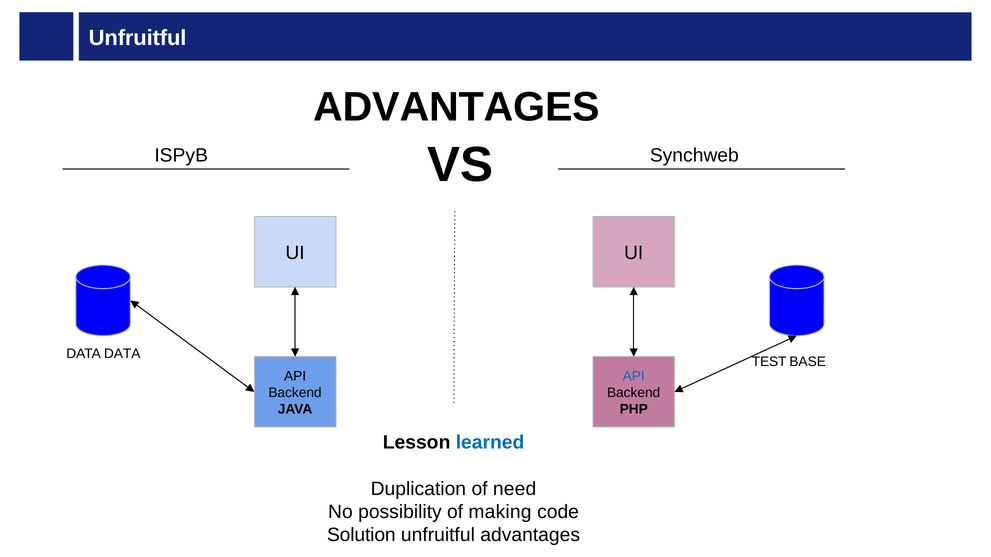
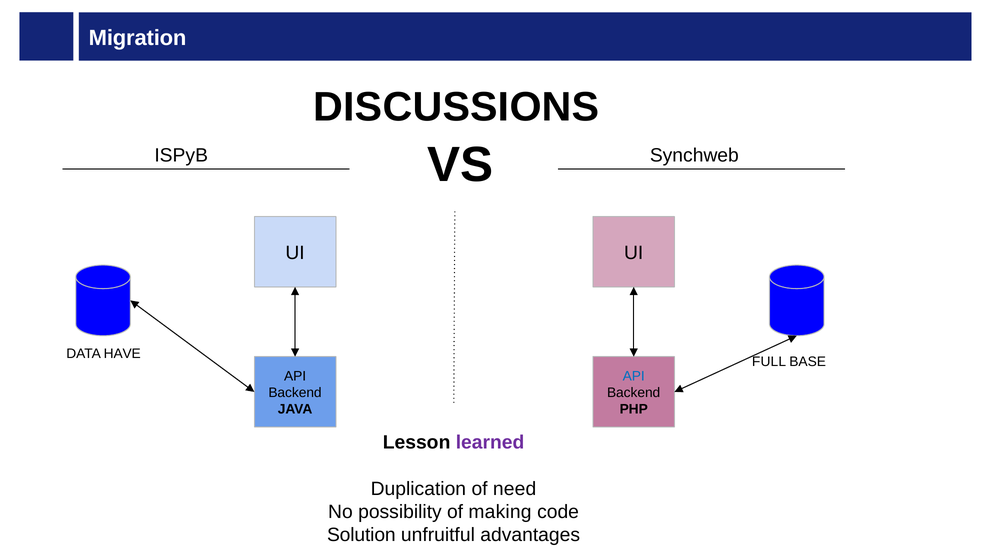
Unfruitful: Unfruitful -> Migration (138, 38)
ADVANTAGES: ADVANTAGES -> DISCUSSIONS (456, 107)
DATA DATA: DATA -> HAVE (122, 354)
TEST: TEST -> FULL (769, 362)
learned colour: blue -> purple (490, 443)
